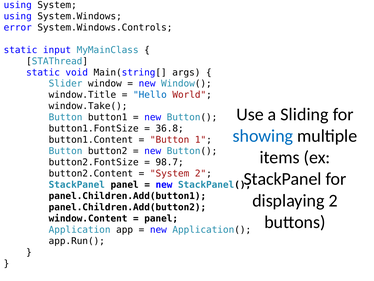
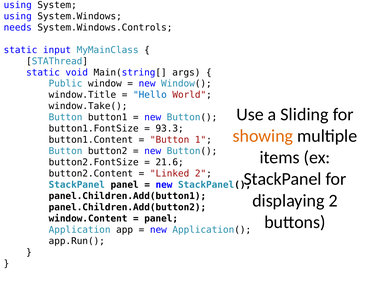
error: error -> needs (18, 27)
Slider: Slider -> Public (66, 84)
36.8: 36.8 -> 93.3 (170, 128)
showing colour: blue -> orange (263, 136)
98.7: 98.7 -> 21.6 (170, 162)
System: System -> Linked (170, 173)
